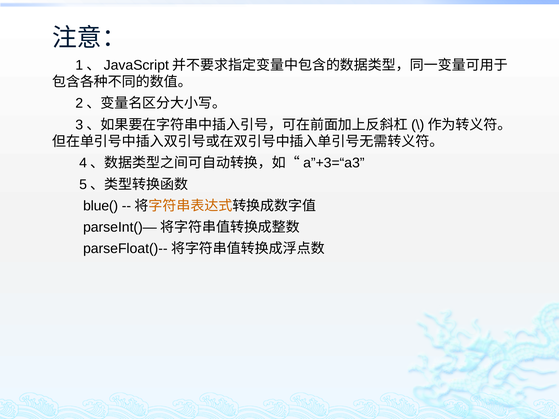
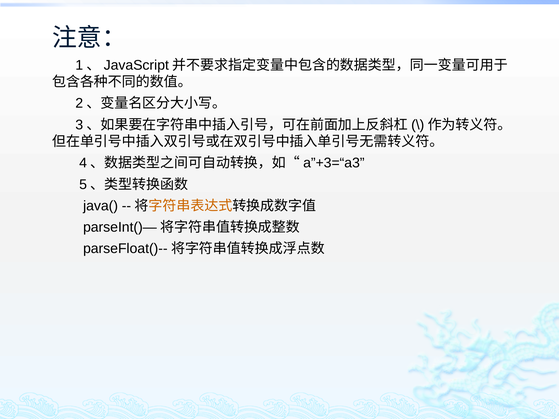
blue(: blue( -> java( (101, 206)
